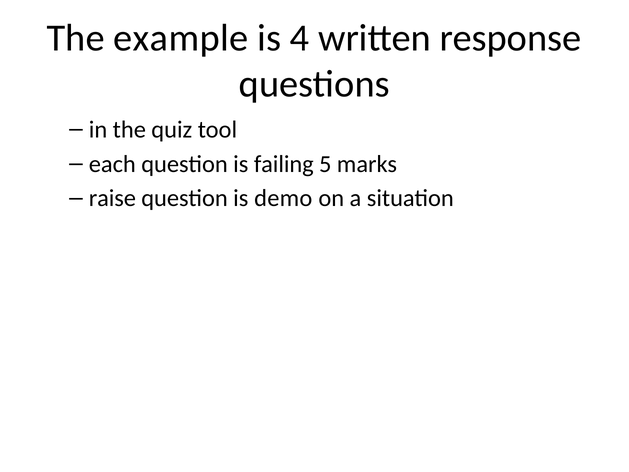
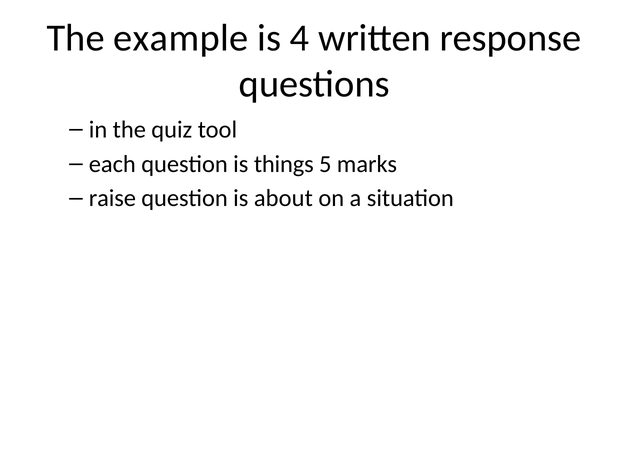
failing: failing -> things (284, 164)
demo: demo -> about (283, 198)
